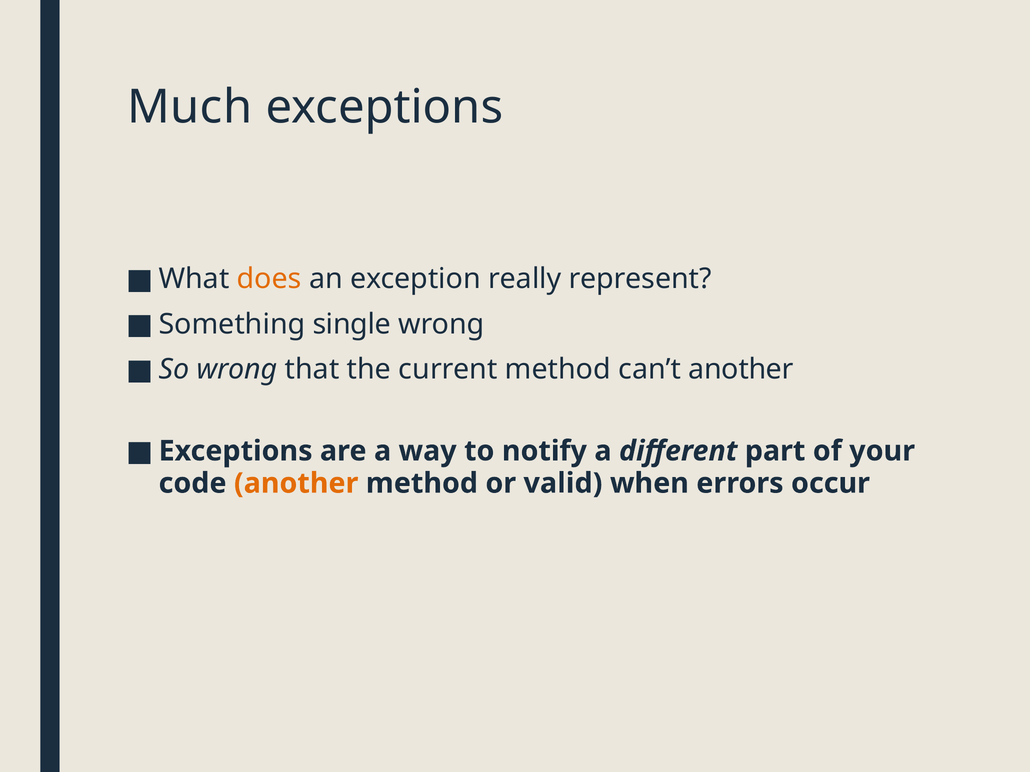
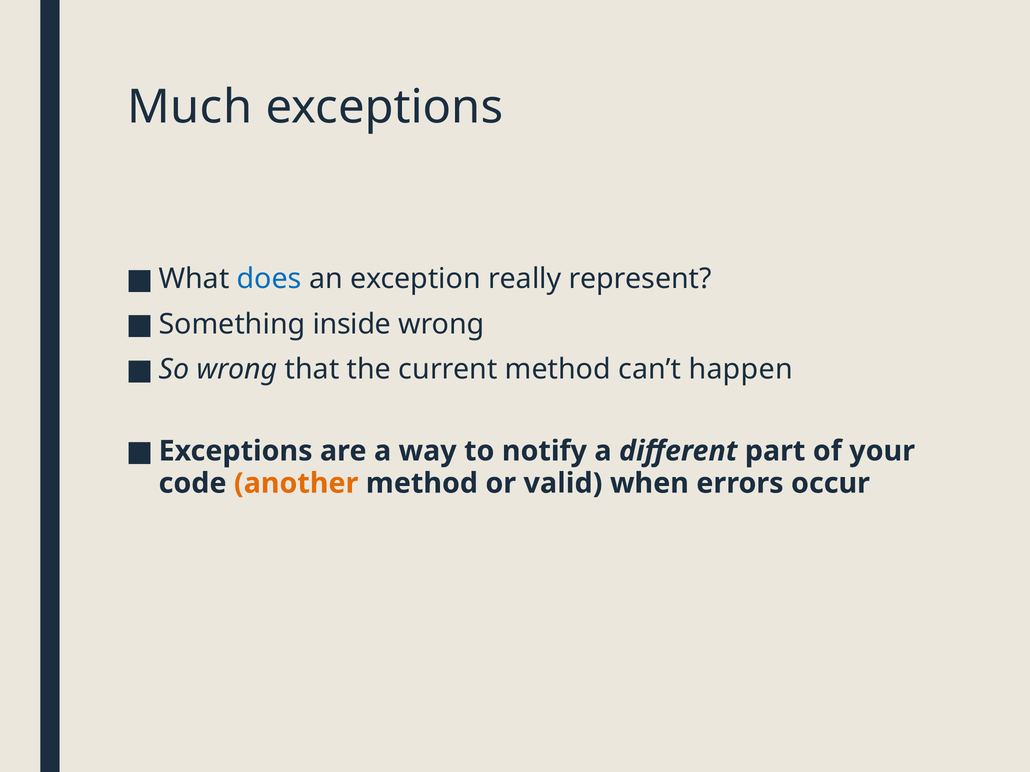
does colour: orange -> blue (269, 279)
single: single -> inside (352, 324)
can’t another: another -> happen (741, 370)
